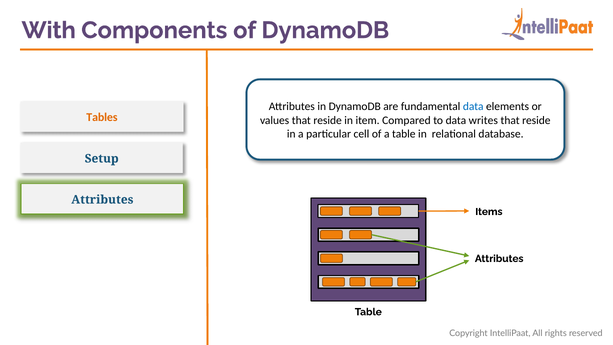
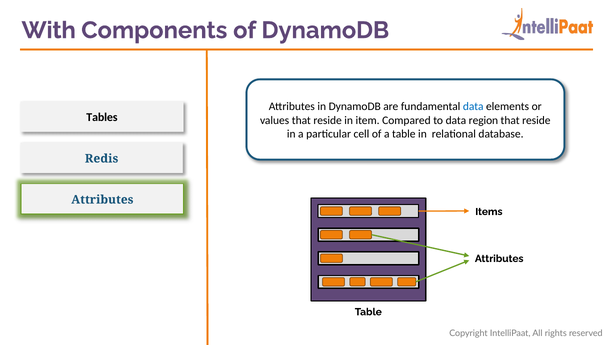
Tables colour: orange -> black (102, 117)
writes: writes -> region (483, 120)
Setup: Setup -> Redis (102, 159)
